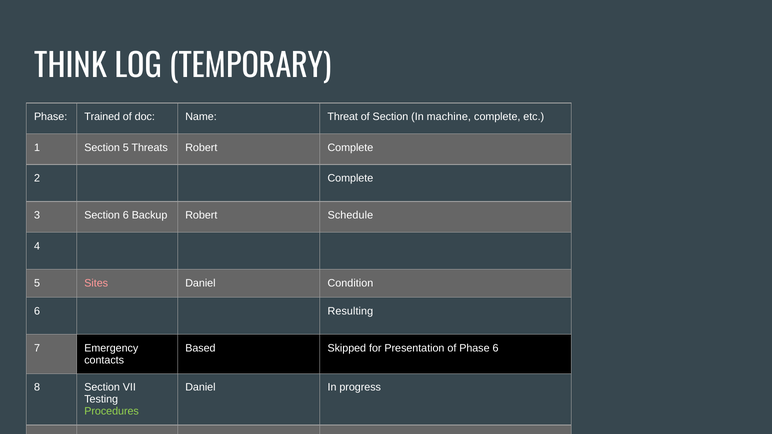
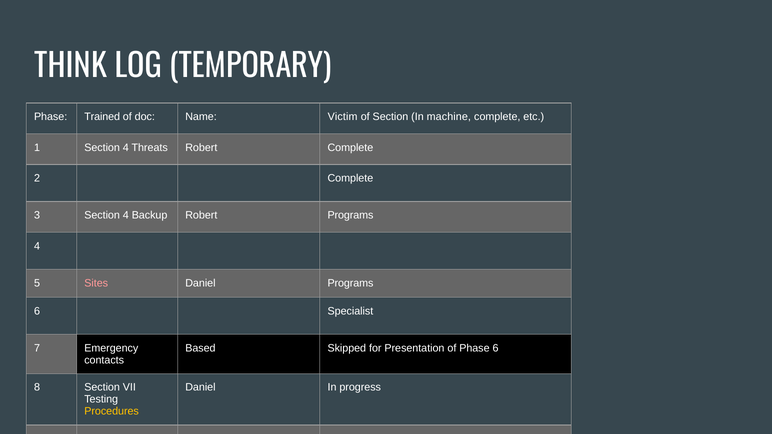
Threat: Threat -> Victim (343, 117)
1 Section 5: 5 -> 4 (126, 148)
3 Section 6: 6 -> 4 (126, 216)
Robert Schedule: Schedule -> Programs (350, 216)
Daniel Condition: Condition -> Programs (350, 283)
Resulting: Resulting -> Specialist (350, 311)
Procedures colour: light green -> yellow (112, 412)
